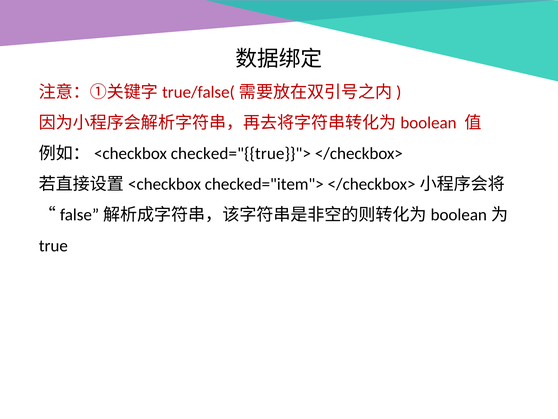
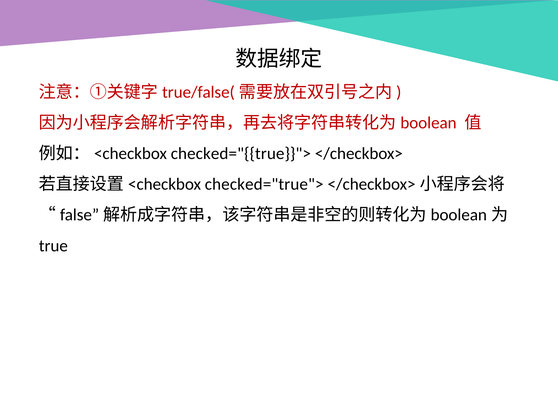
checked="item">: checked="item"> -> checked="true"> (264, 184)
